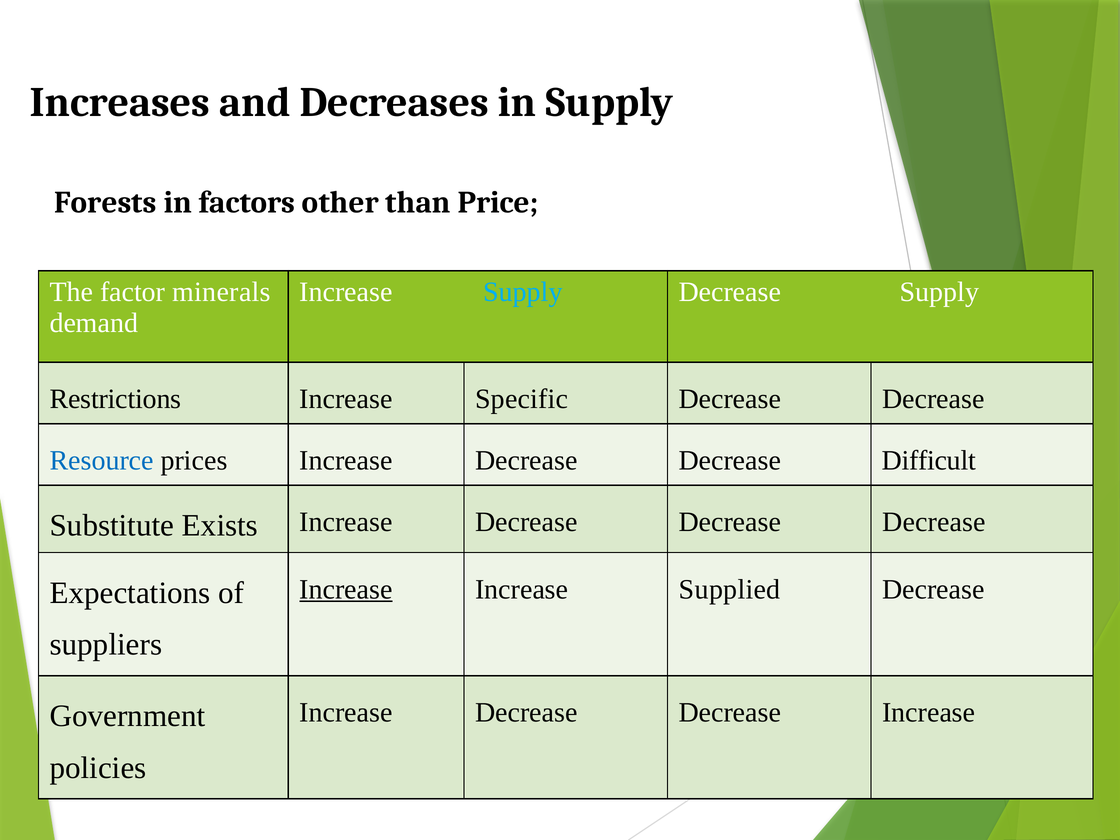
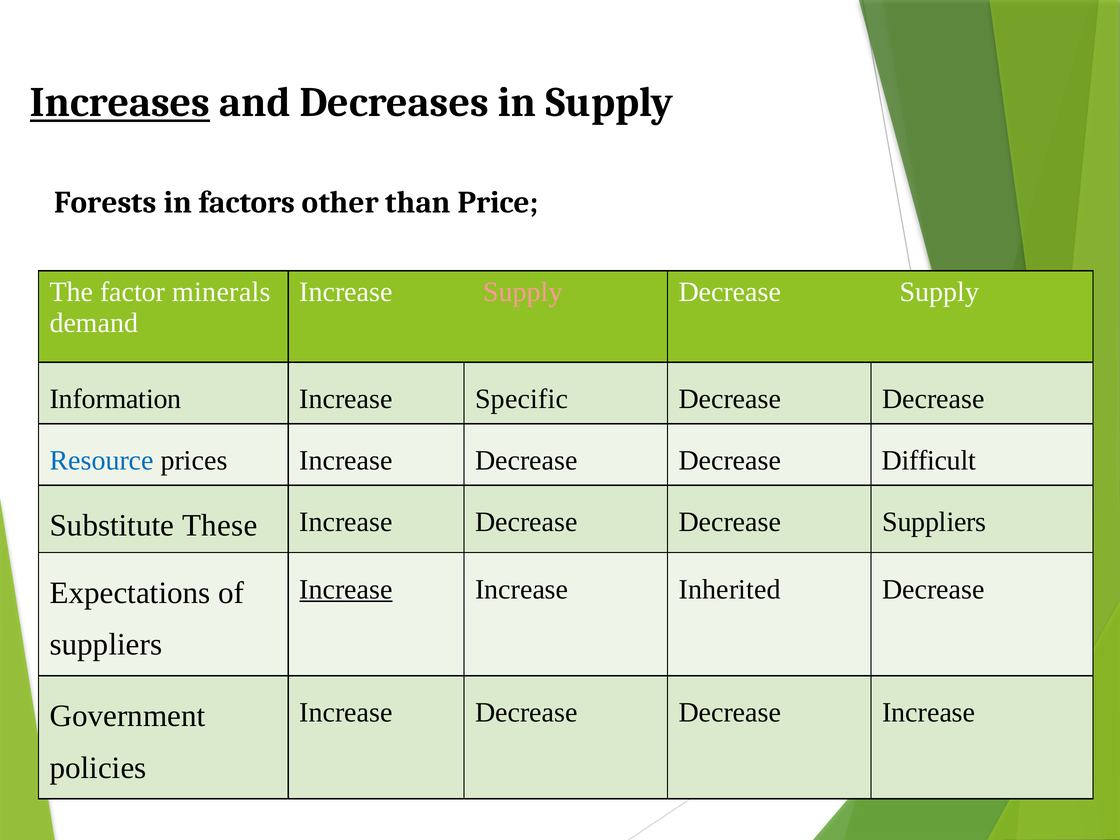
Increases underline: none -> present (120, 103)
Supply colour: light blue -> pink (523, 292)
Restrictions: Restrictions -> Information (116, 399)
Exists: Exists -> These (220, 526)
Decrease Decrease Decrease: Decrease -> Suppliers (934, 522)
Supplied: Supplied -> Inherited (730, 589)
